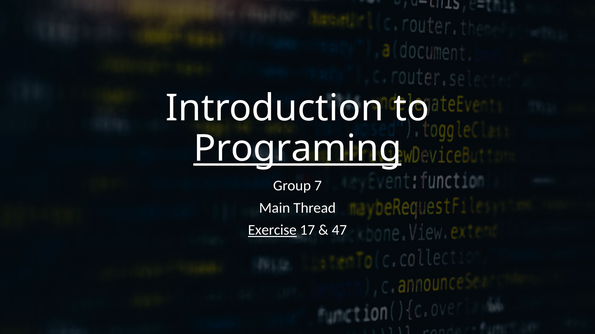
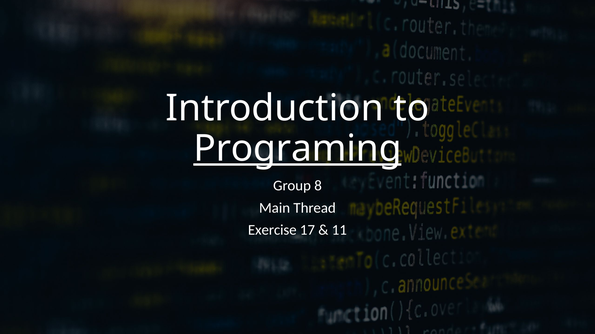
7: 7 -> 8 (318, 186)
Exercise underline: present -> none (272, 230)
47: 47 -> 11 (339, 230)
